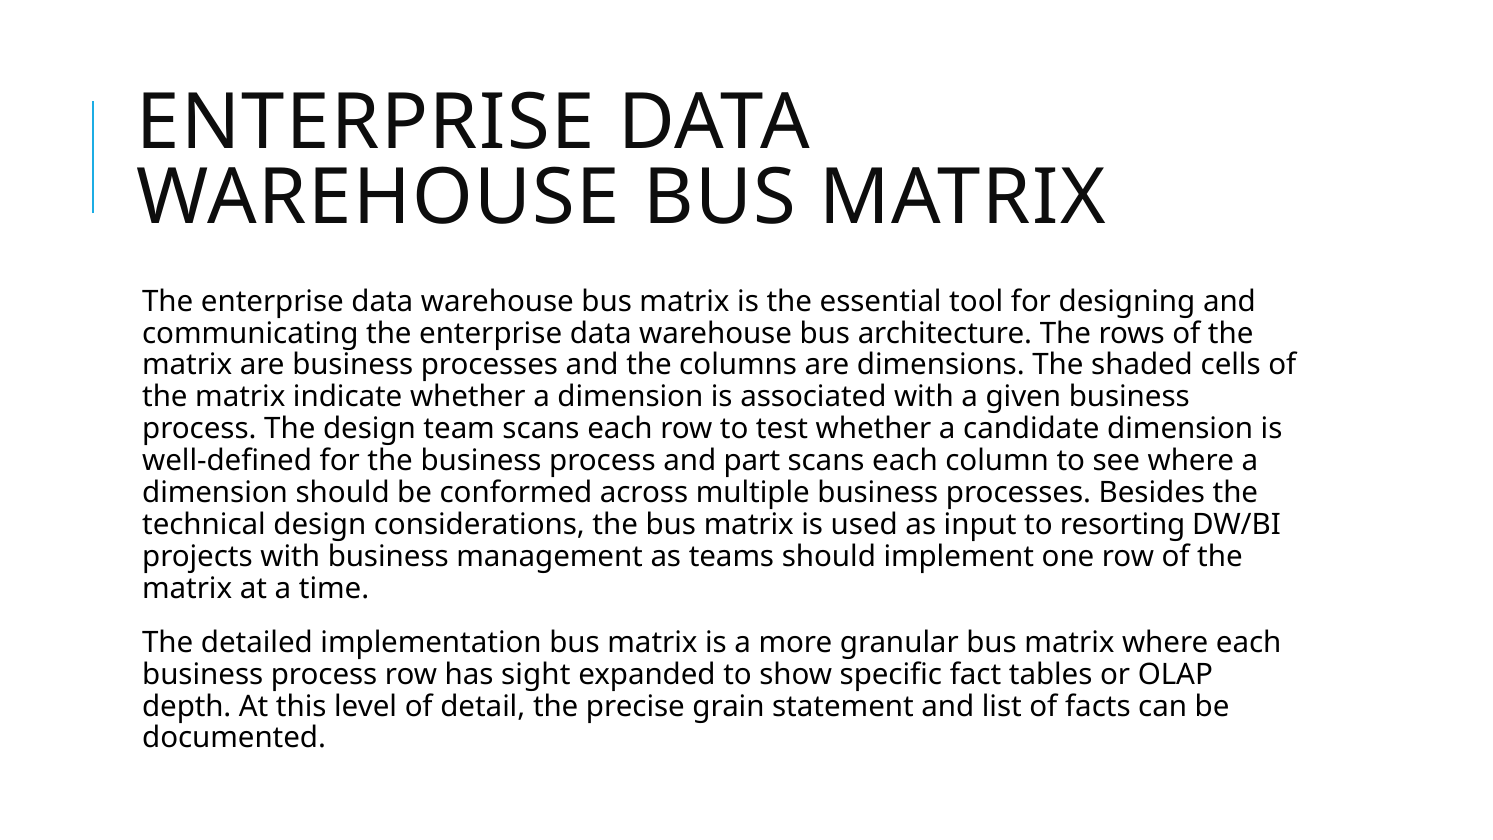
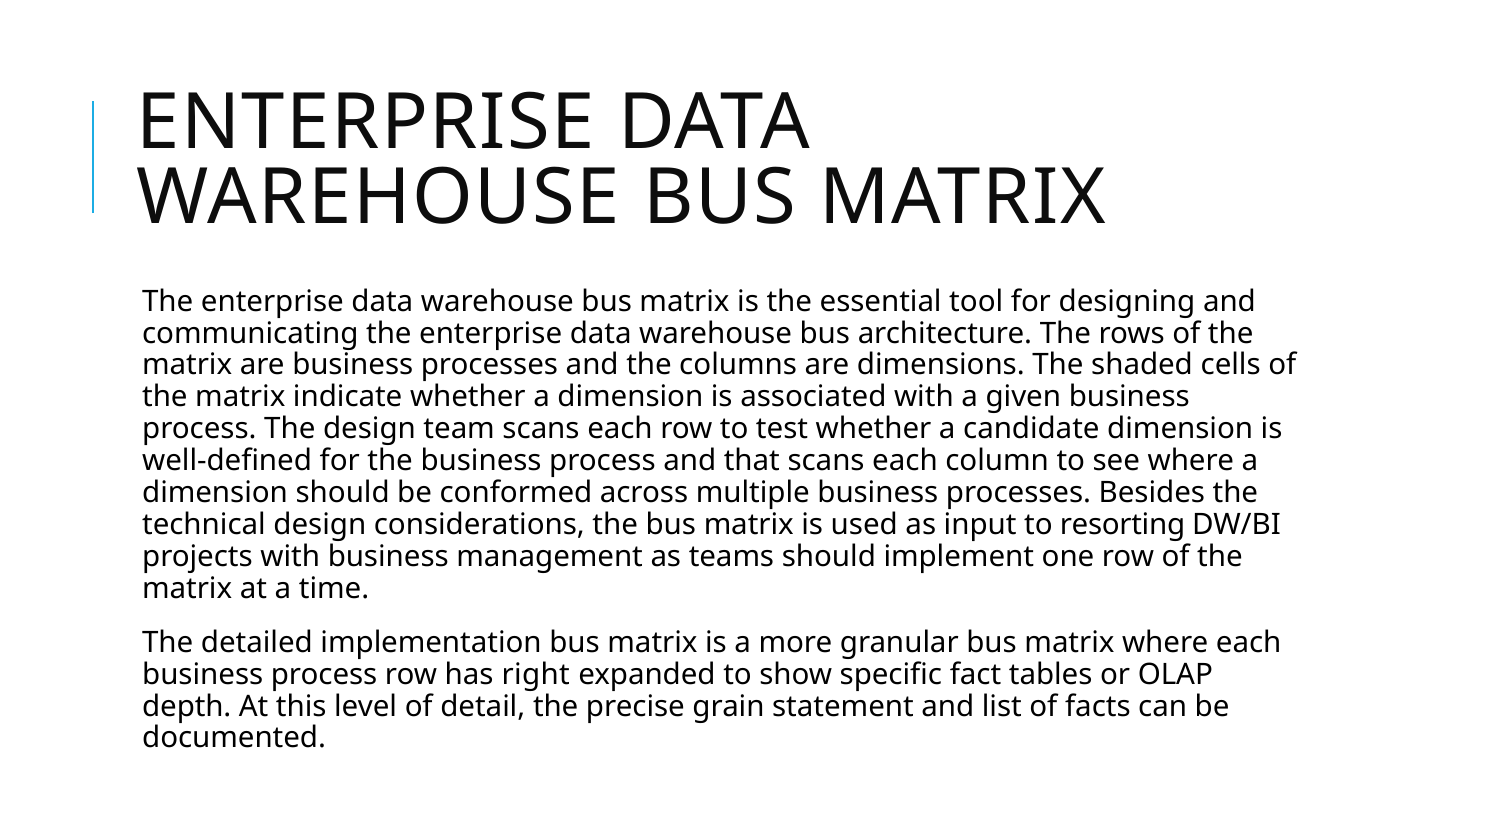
part: part -> that (752, 461)
sight: sight -> right (536, 674)
